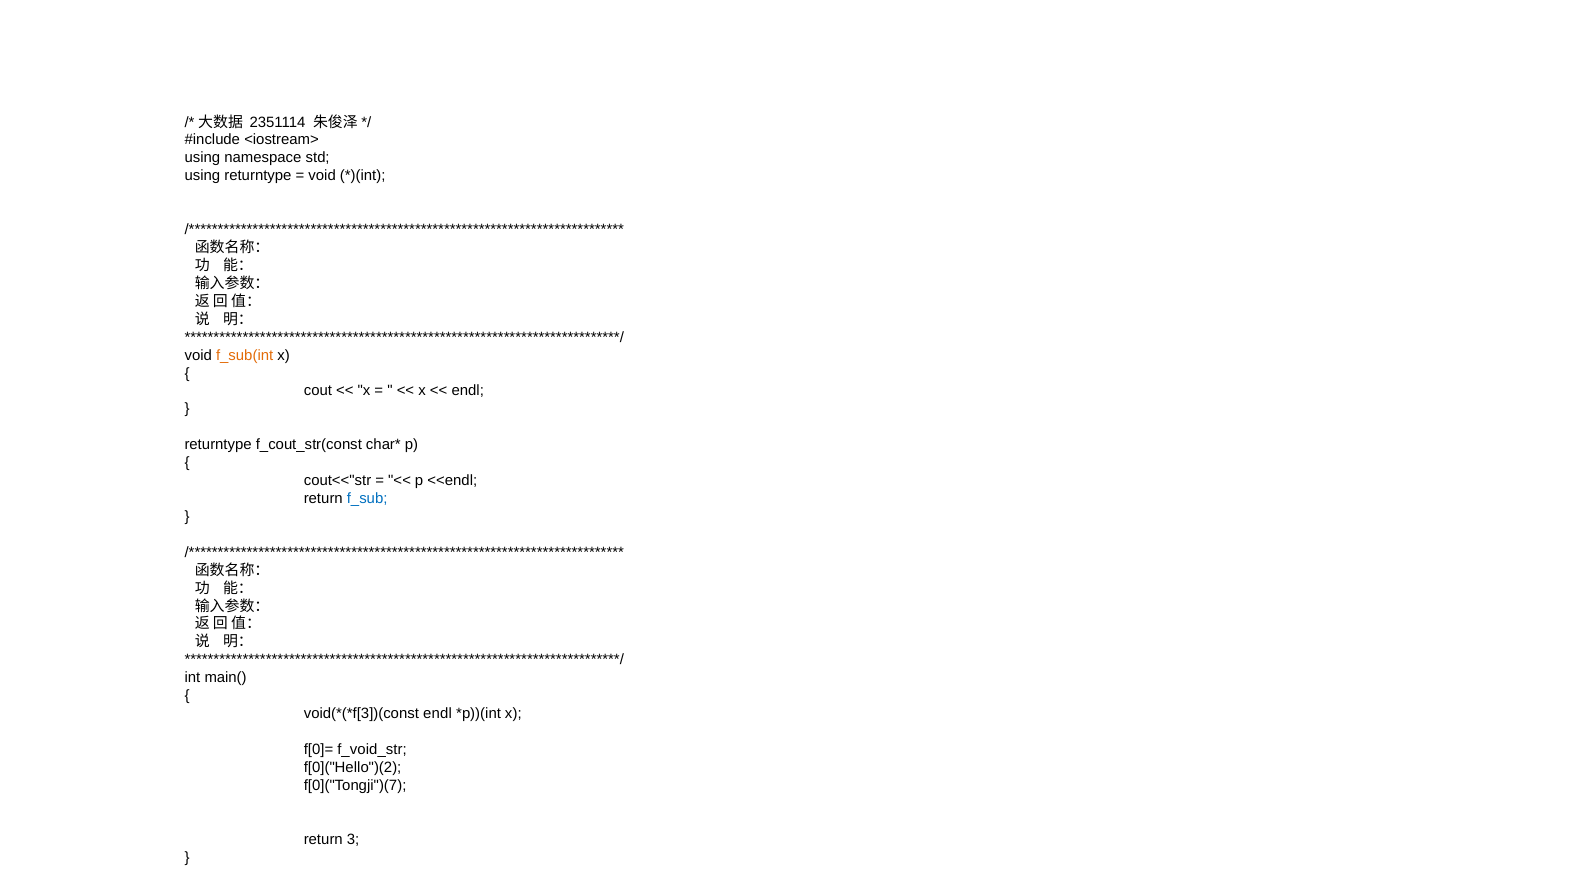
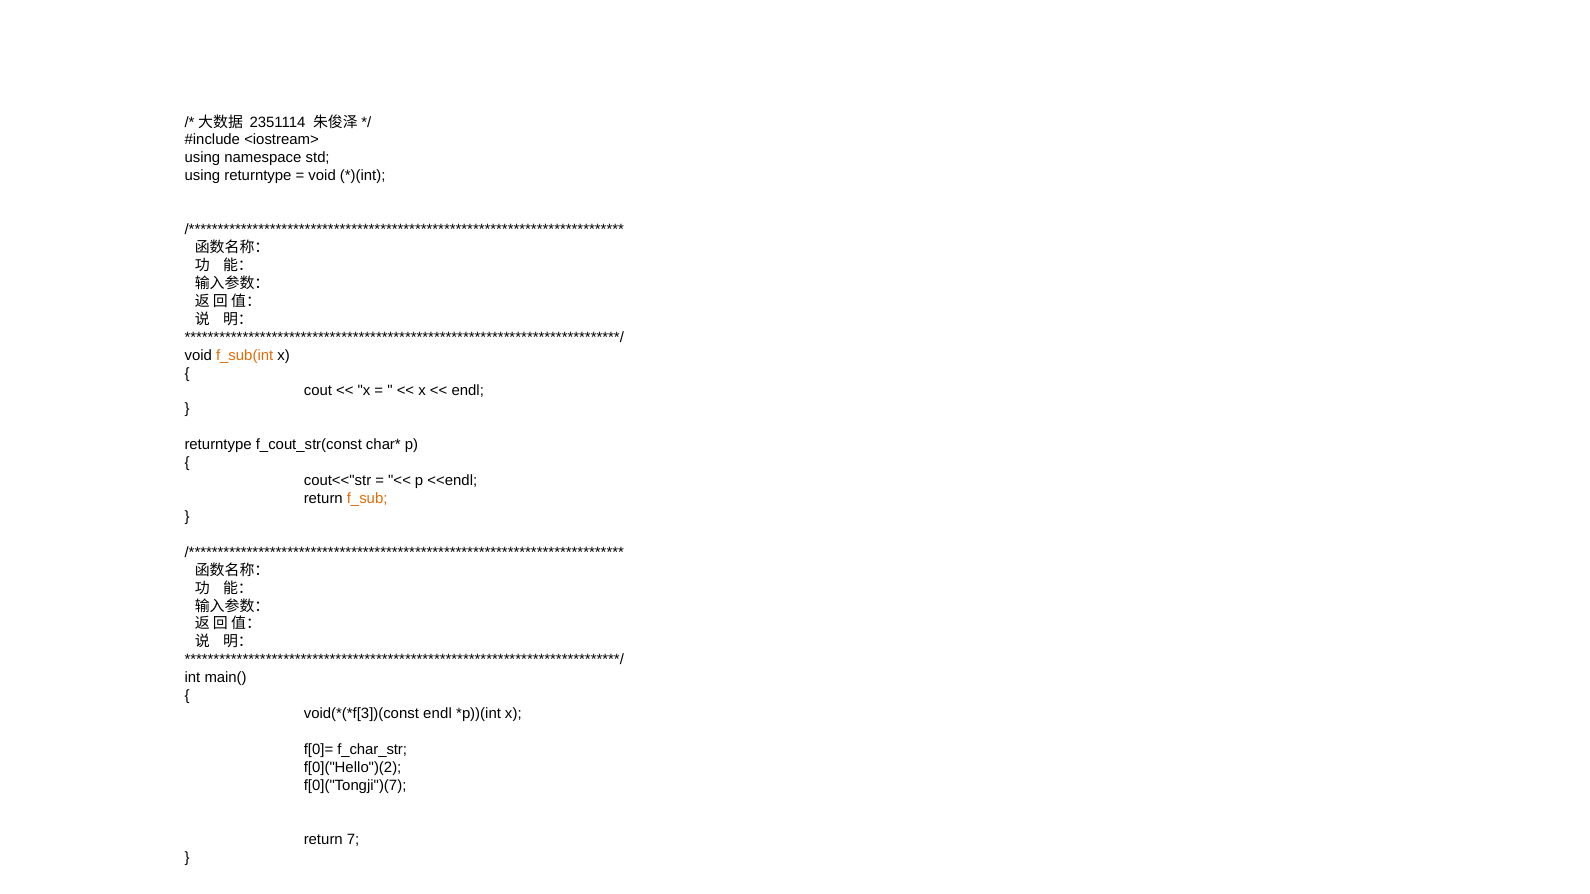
f_sub colour: blue -> orange (367, 499)
f_void_str: f_void_str -> f_char_str (372, 750)
3: 3 -> 7 (353, 840)
